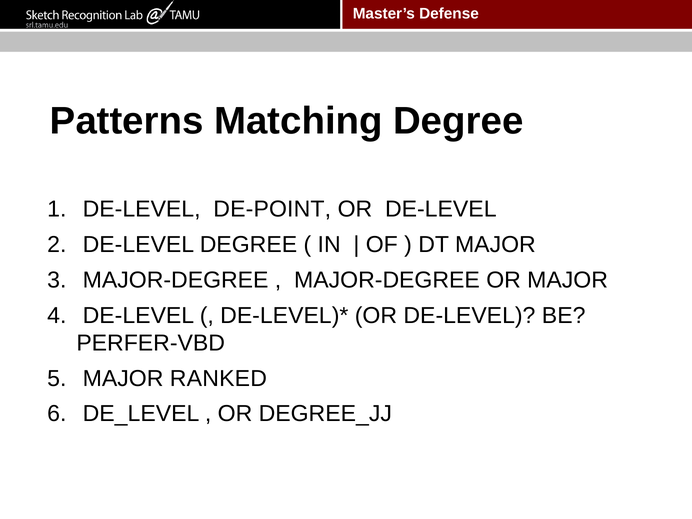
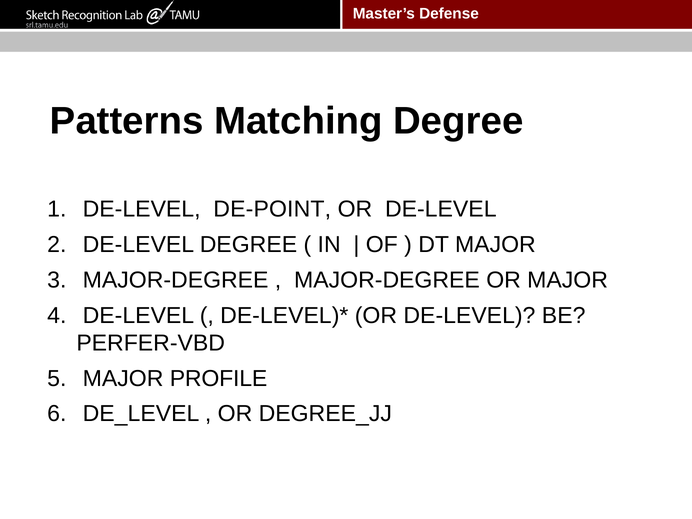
RANKED: RANKED -> PROFILE (219, 378)
